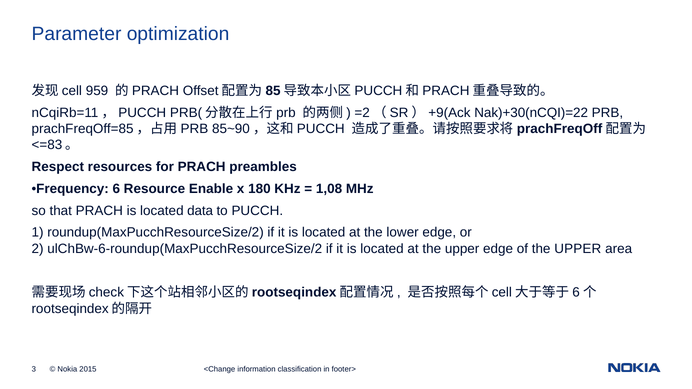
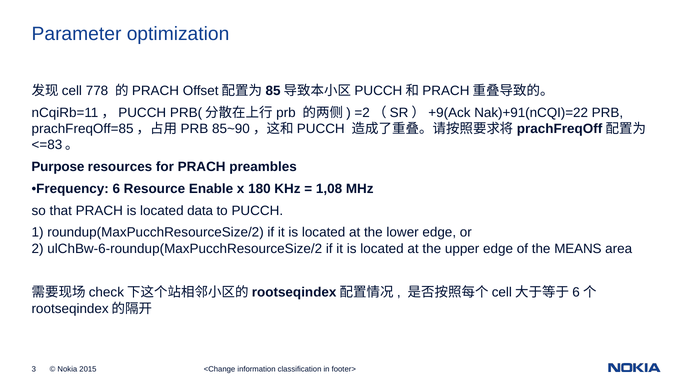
959: 959 -> 778 (97, 91)
Nak)+30(nCQI)=22: Nak)+30(nCQI)=22 -> Nak)+91(nCQI)=22 (531, 113)
Respect: Respect -> Purpose (58, 167)
of the UPPER: UPPER -> MEANS (578, 249)
